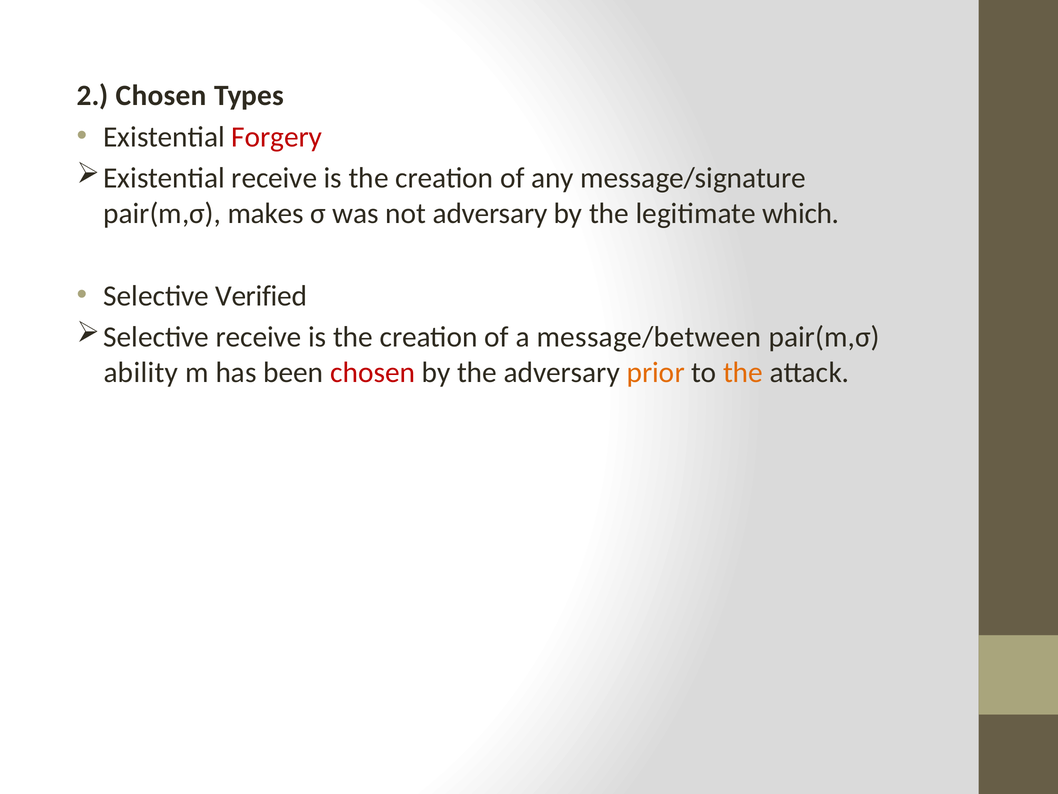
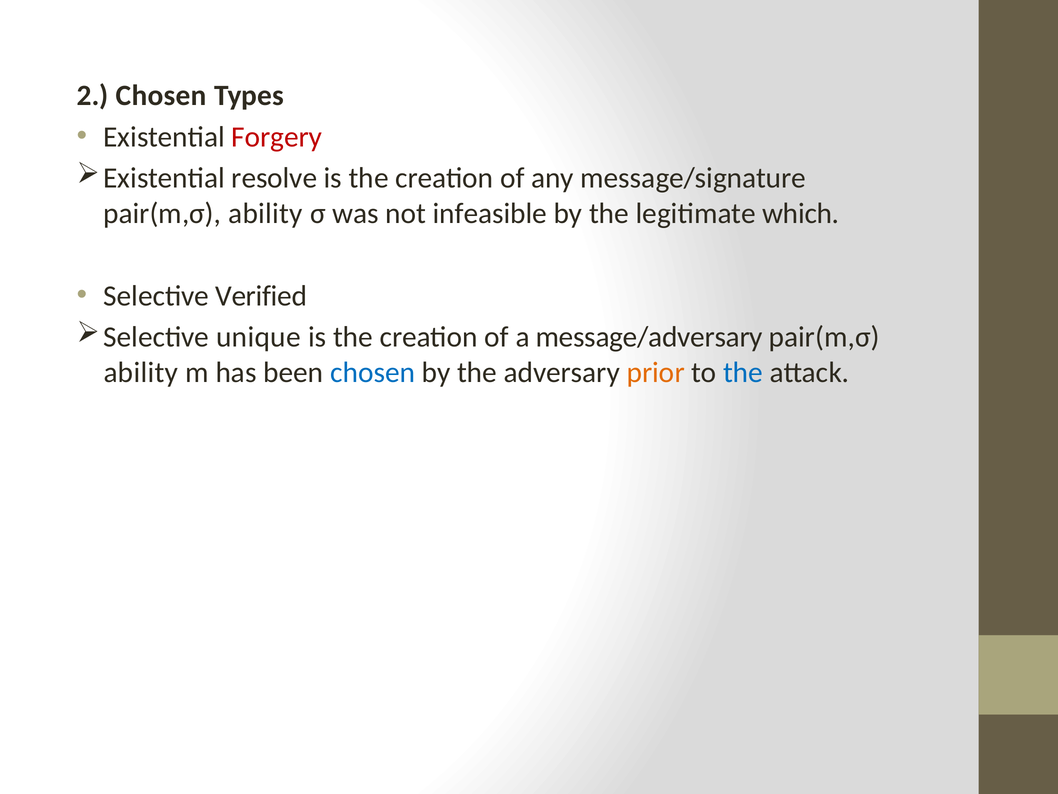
Existential receive: receive -> resolve (274, 178)
makes: makes -> ability (265, 213)
not adversary: adversary -> infeasible (490, 213)
Selective receive: receive -> unique (258, 337)
message/between: message/between -> message/adversary (649, 337)
chosen colour: red -> blue (373, 372)
the colour: orange -> blue (743, 372)
